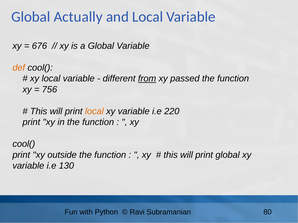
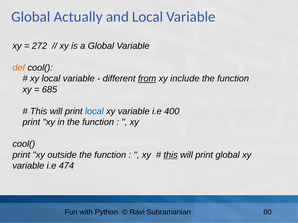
676: 676 -> 272 (39, 46)
passed: passed -> include (185, 79)
756: 756 -> 685 (50, 90)
local colour: orange -> blue (94, 112)
220: 220 -> 400 (172, 112)
this underline: none -> present (171, 155)
130: 130 -> 474 (66, 166)
